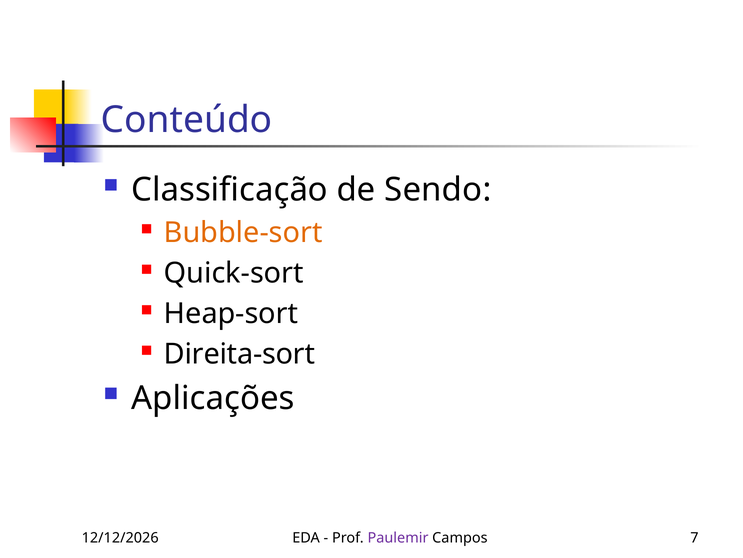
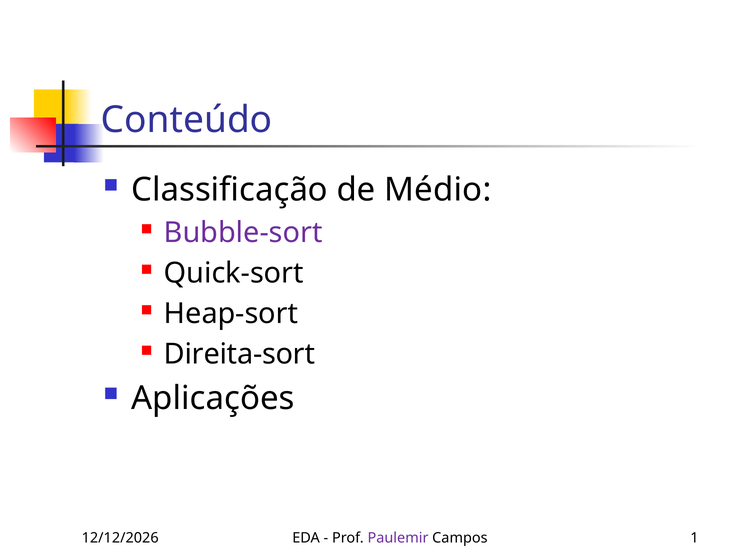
Sendo: Sendo -> Médio (438, 190)
Bubble-sort colour: orange -> purple (243, 232)
7: 7 -> 1 (694, 537)
